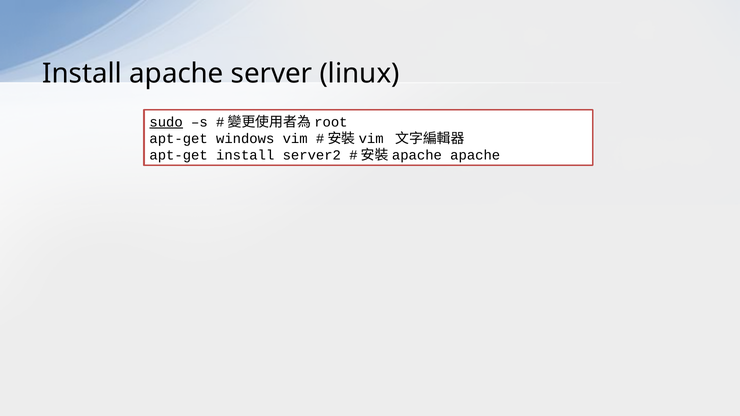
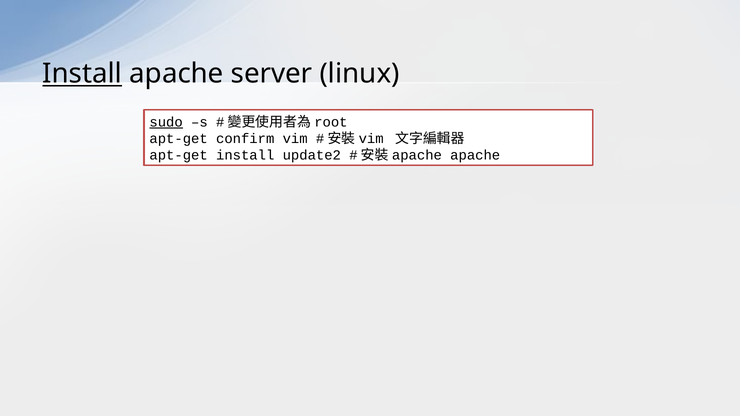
Install underline: none -> present (82, 74)
windows: windows -> confirm (245, 139)
server2: server2 -> update2 (312, 155)
